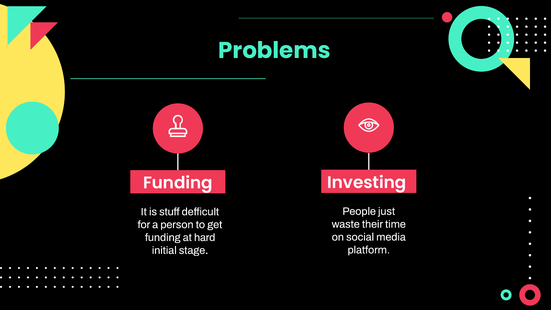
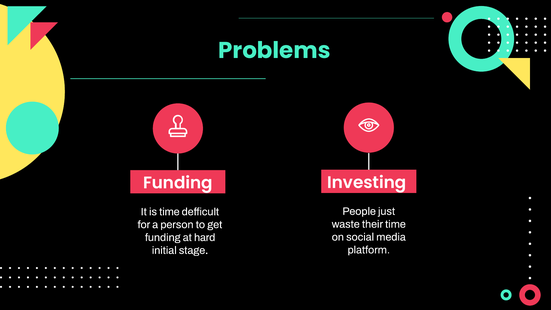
is stuff: stuff -> time (169, 212)
